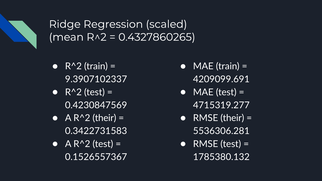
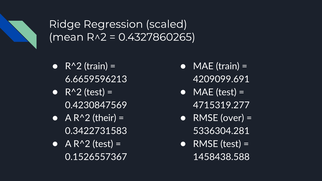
9.3907102337: 9.3907102337 -> 6.6659596213 (96, 79)
RMSE their: their -> over (232, 118)
5536306.281: 5536306.281 -> 5336304.281 (221, 131)
1785380.132: 1785380.132 -> 1458438.588 (221, 157)
